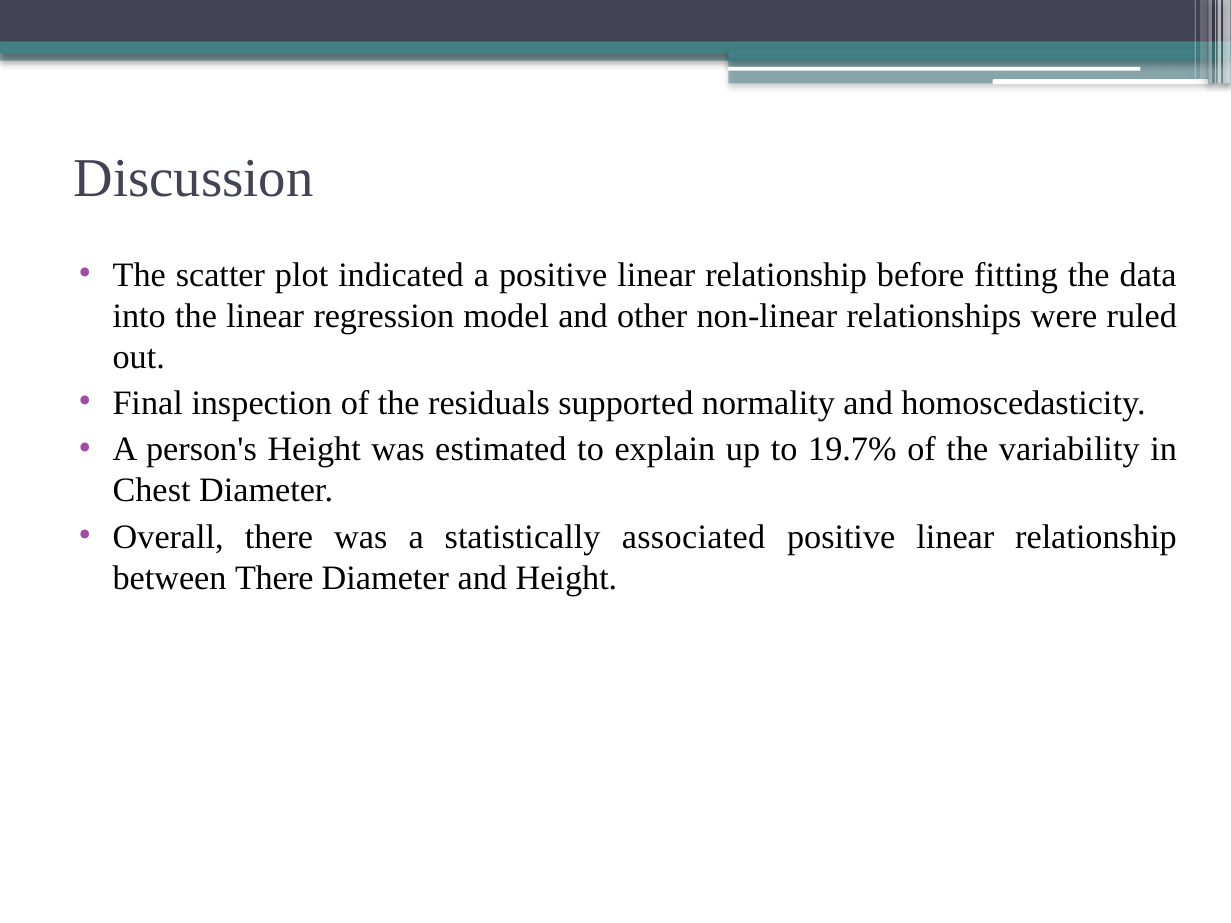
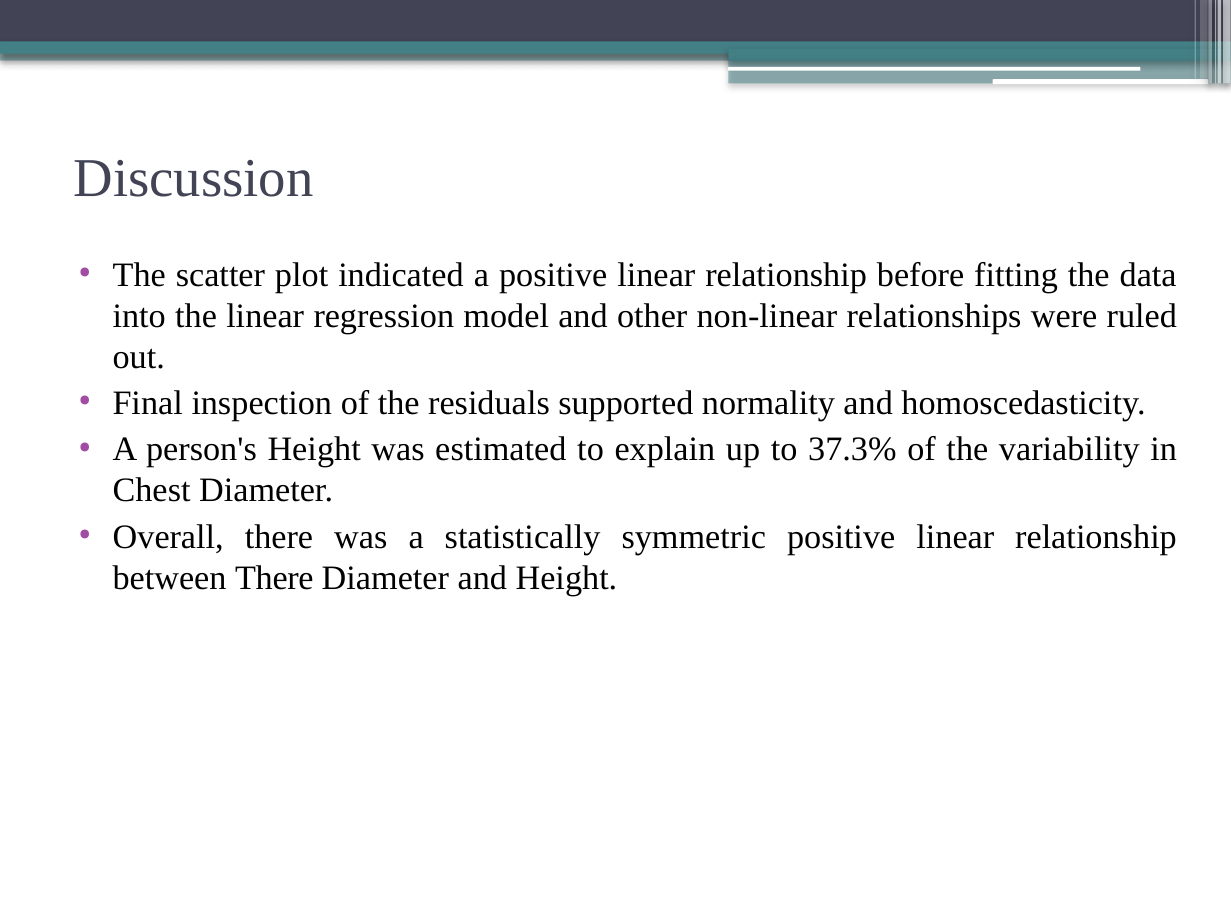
19.7%: 19.7% -> 37.3% (852, 450)
associated: associated -> symmetric (694, 537)
